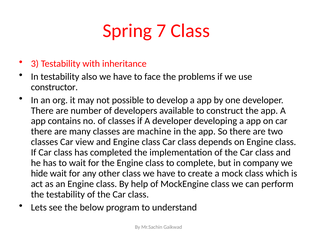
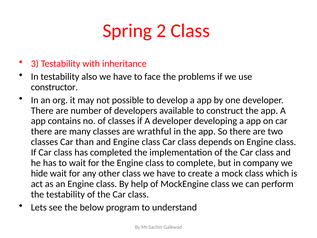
7: 7 -> 2 (161, 31)
machine: machine -> wrathful (154, 131)
view: view -> than (85, 142)
